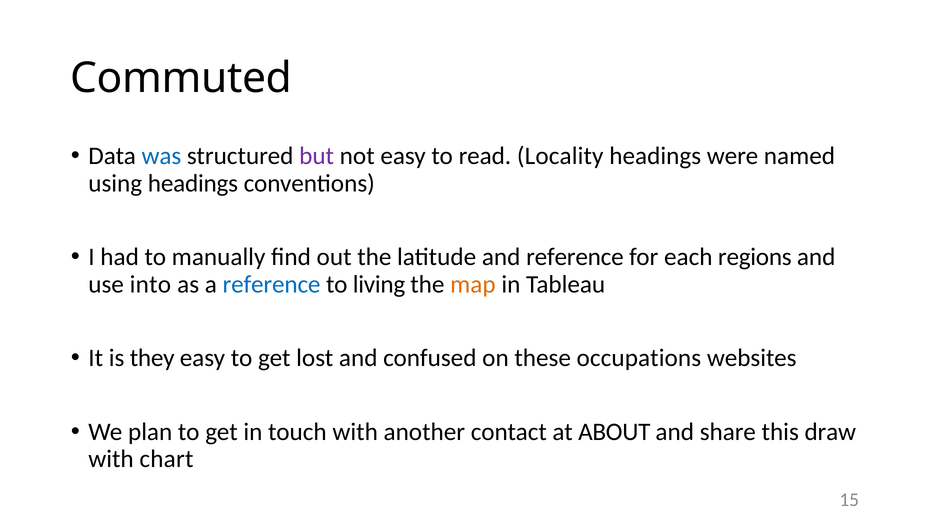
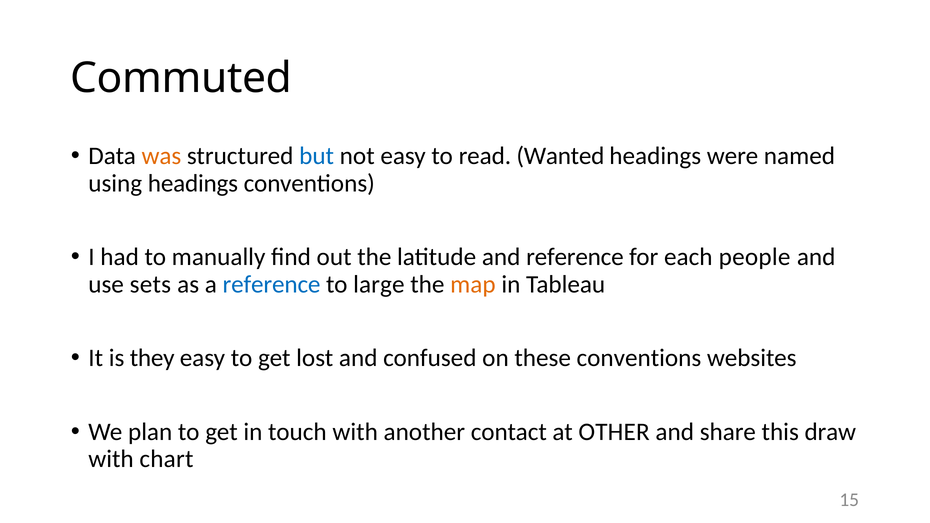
was colour: blue -> orange (161, 156)
but colour: purple -> blue (317, 156)
Locality: Locality -> Wanted (560, 156)
regions: regions -> people (755, 257)
into: into -> sets (150, 284)
living: living -> large (379, 284)
these occupations: occupations -> conventions (639, 358)
ABOUT: ABOUT -> OTHER (614, 432)
